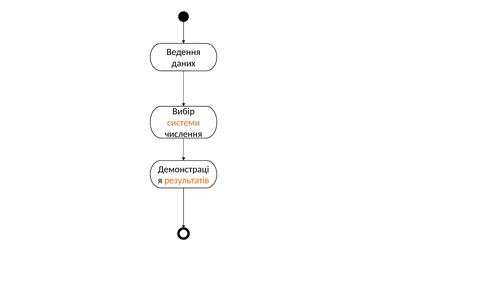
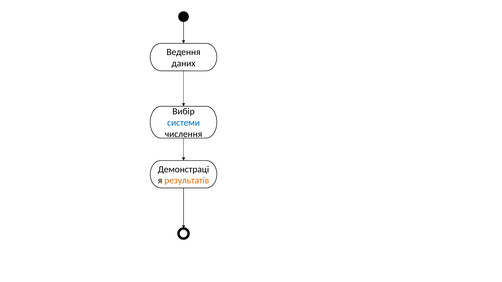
системи colour: orange -> blue (184, 123)
